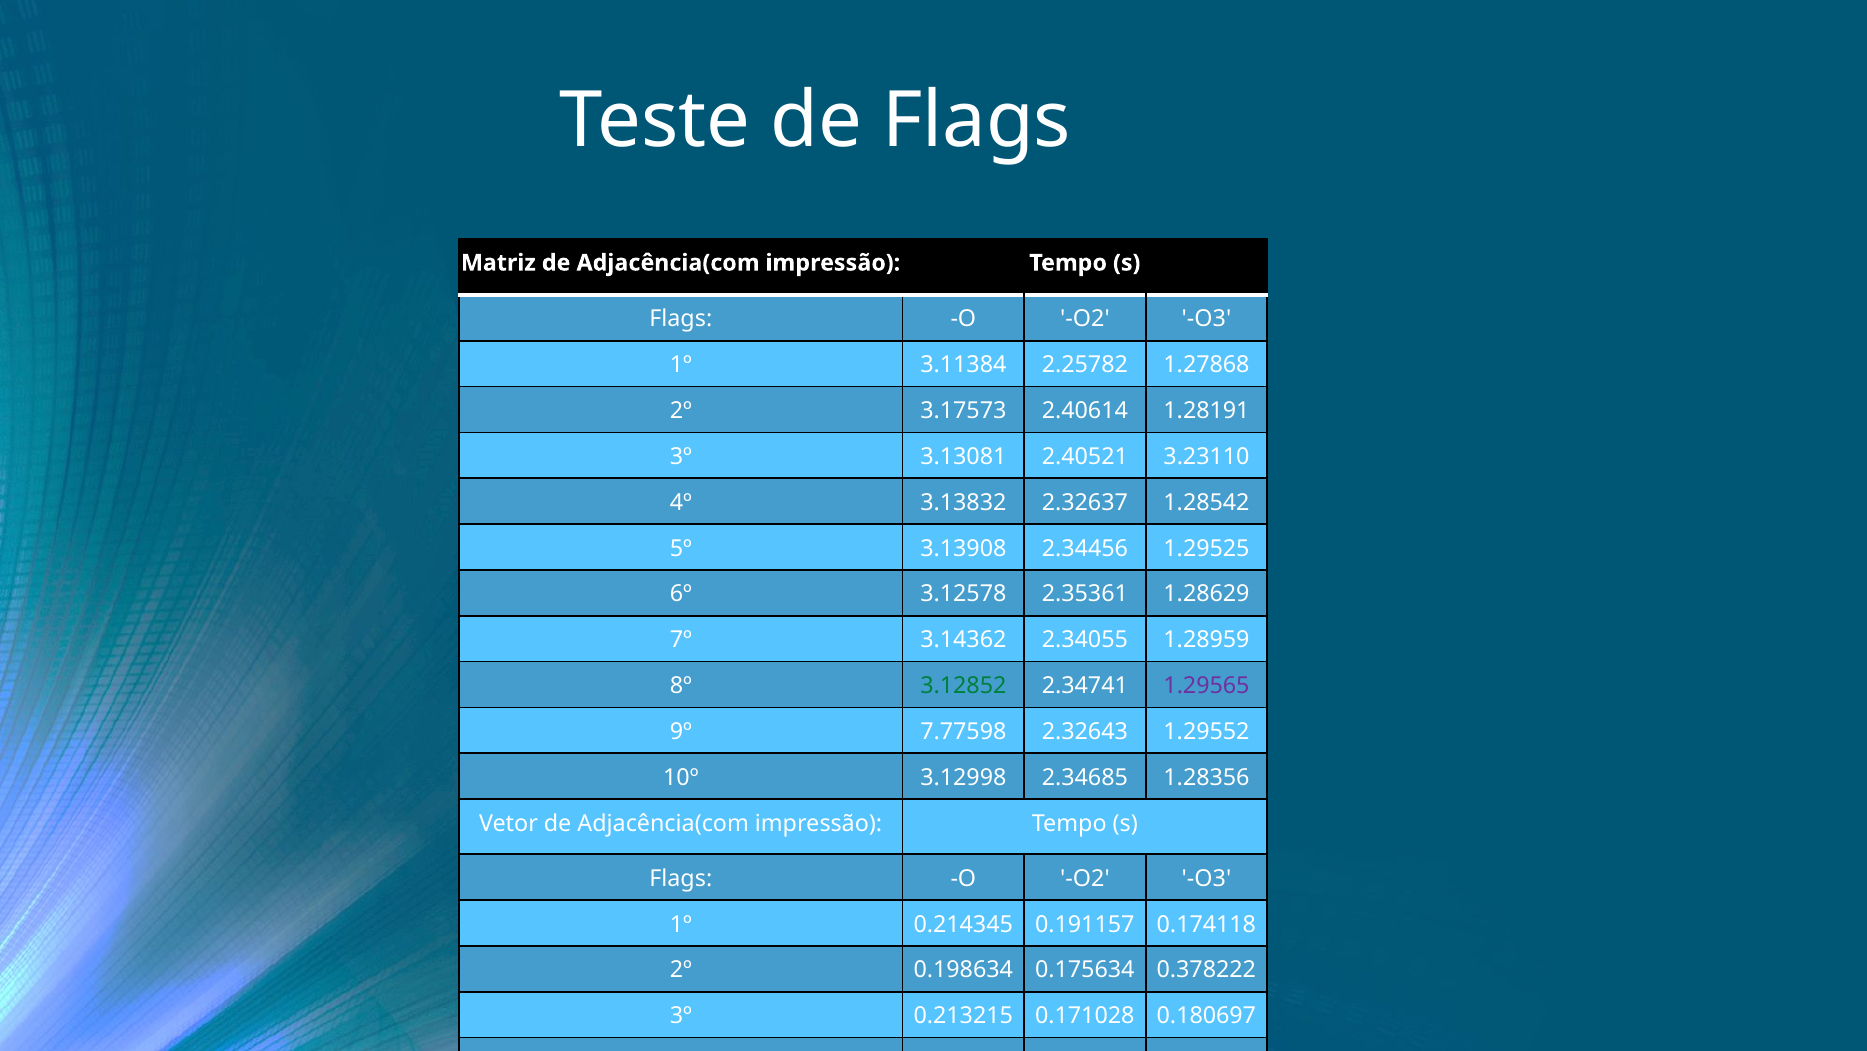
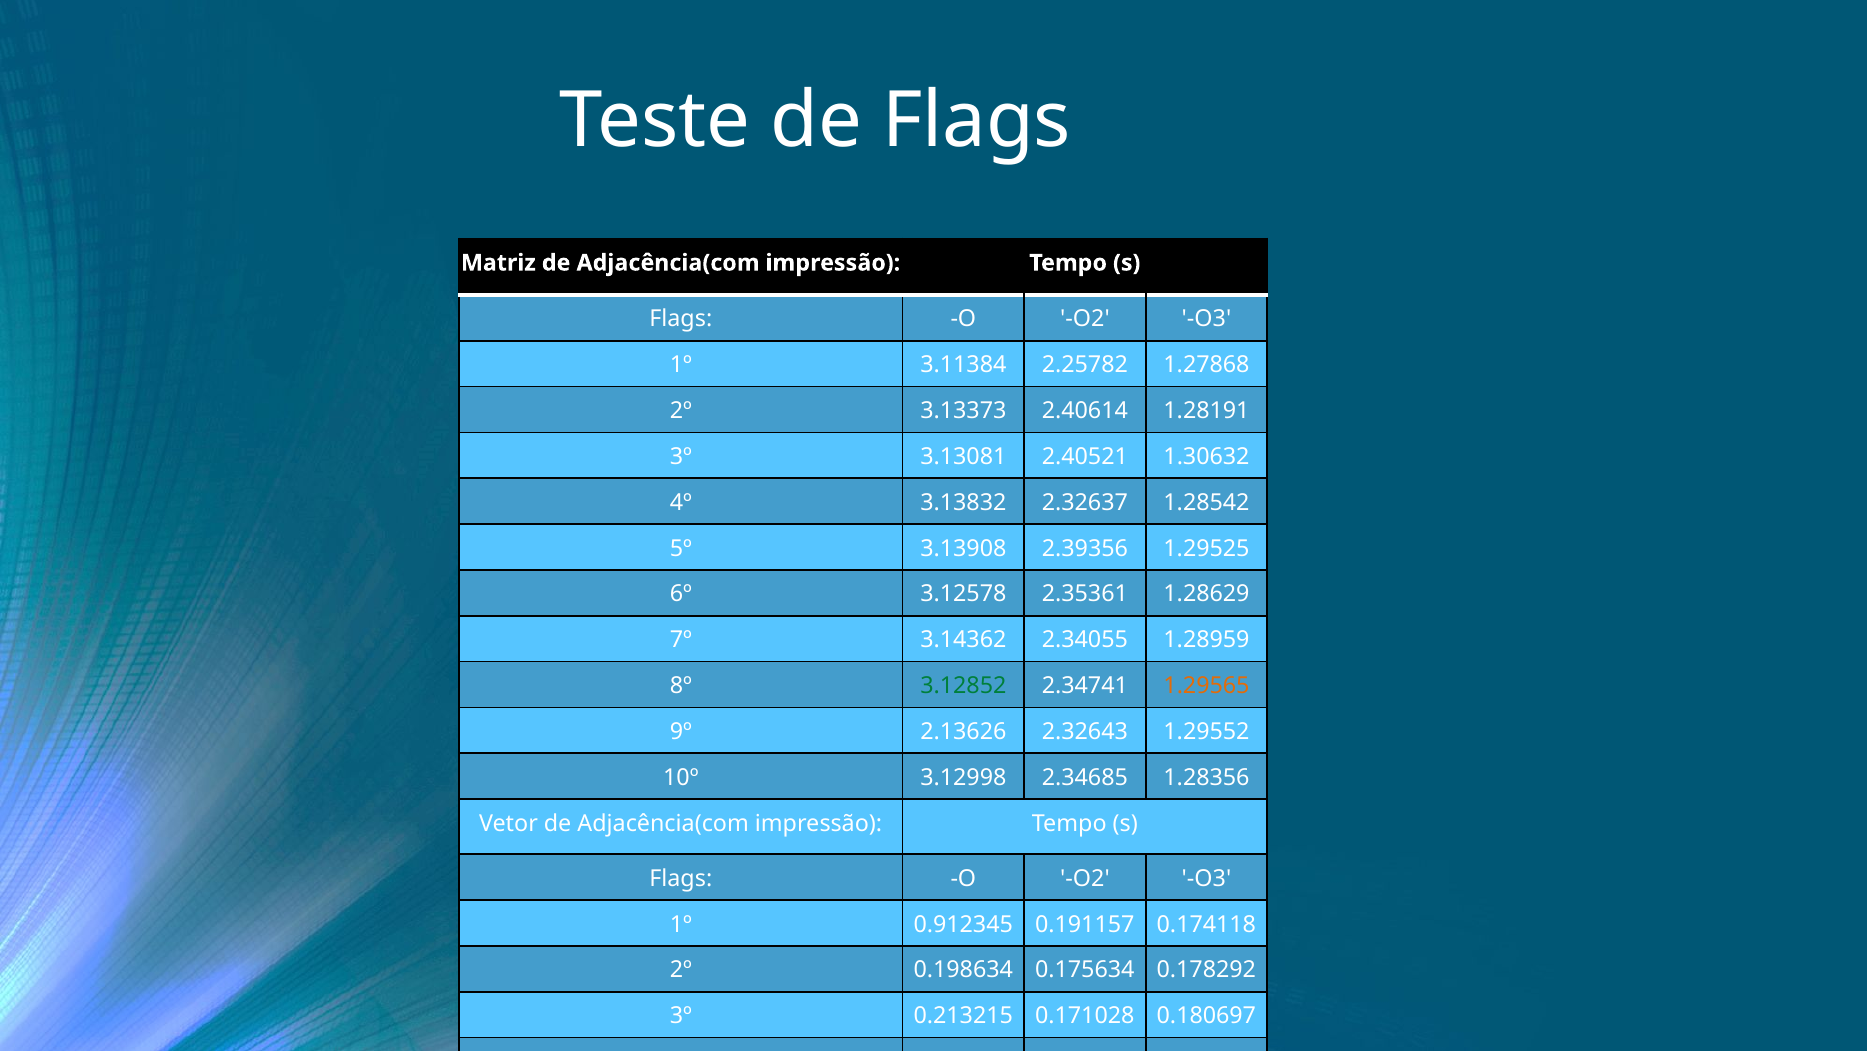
3.17573: 3.17573 -> 3.13373 (963, 411)
3.23110: 3.23110 -> 1.30632 (1207, 456)
2.34456: 2.34456 -> 2.39356 (1085, 548)
1.29565 colour: purple -> orange (1207, 686)
7.77598: 7.77598 -> 2.13626 (963, 731)
0.214345: 0.214345 -> 0.912345 (963, 924)
0.378222: 0.378222 -> 0.178292 (1206, 970)
